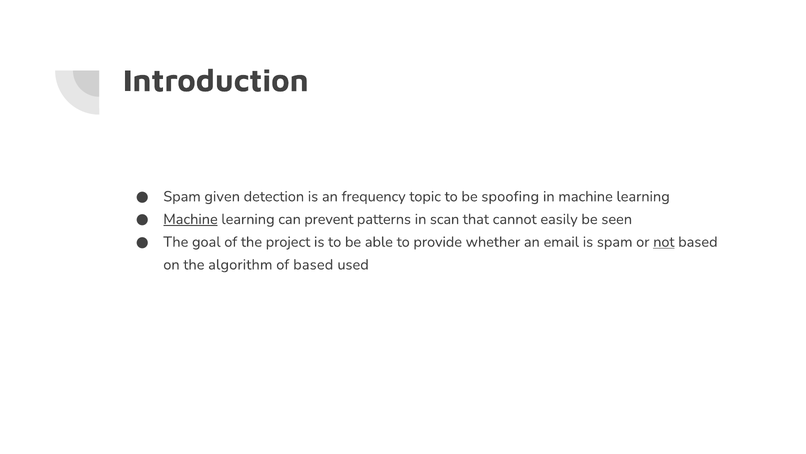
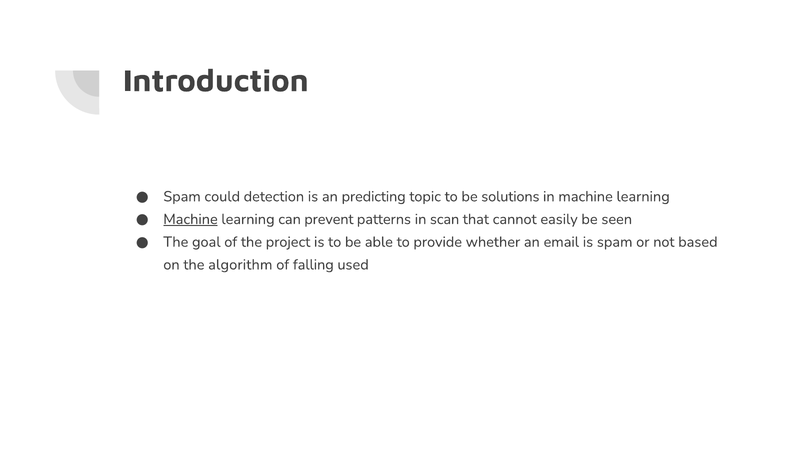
given: given -> could (222, 196)
frequency: frequency -> predicting (374, 196)
spoofing: spoofing -> solutions (510, 196)
not underline: present -> none (664, 242)
of based: based -> falling (313, 264)
